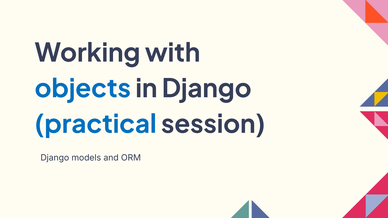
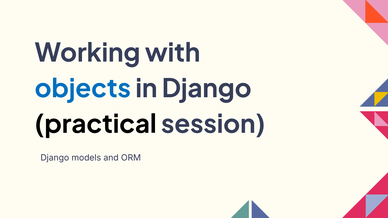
practical colour: blue -> black (96, 124)
